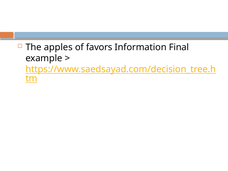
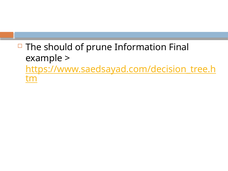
apples: apples -> should (58, 47)
favors: favors -> prune (99, 47)
